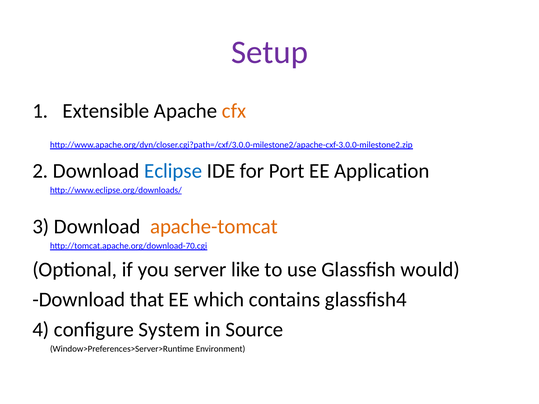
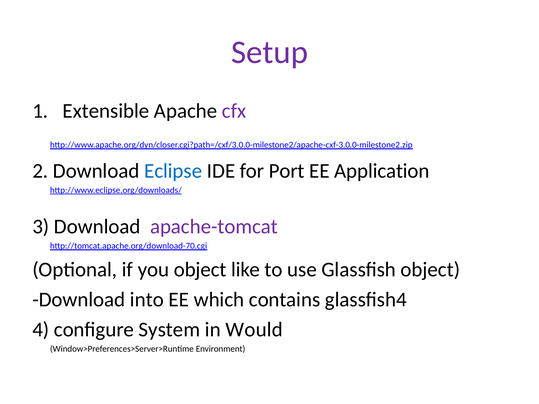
cfx colour: orange -> purple (234, 111)
apache-tomcat colour: orange -> purple (214, 227)
you server: server -> object (200, 270)
Glassfish would: would -> object (430, 270)
that: that -> into (147, 300)
Source: Source -> Would (254, 330)
